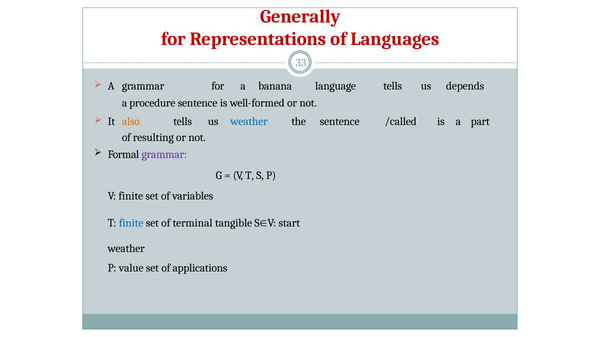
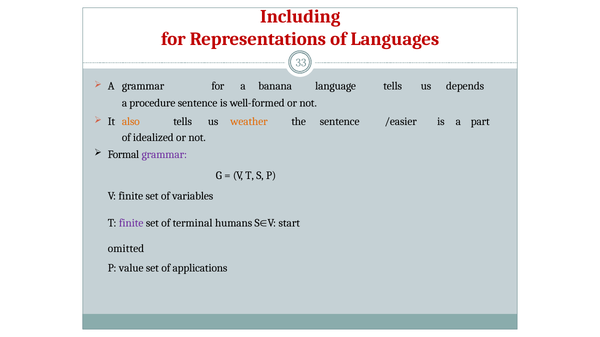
Generally: Generally -> Including (300, 17)
weather colour: blue -> orange (249, 122)
/called: /called -> /easier (401, 122)
resulting: resulting -> idealized (153, 138)
finite colour: blue -> purple (131, 223)
tangible: tangible -> humans (234, 223)
weather: weather -> omitted (126, 249)
